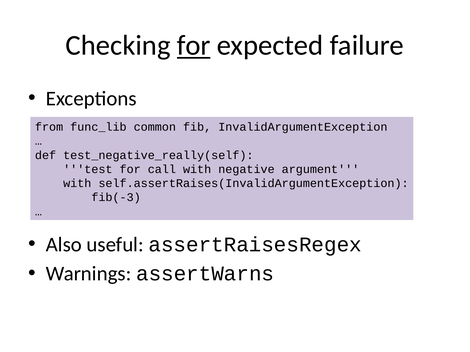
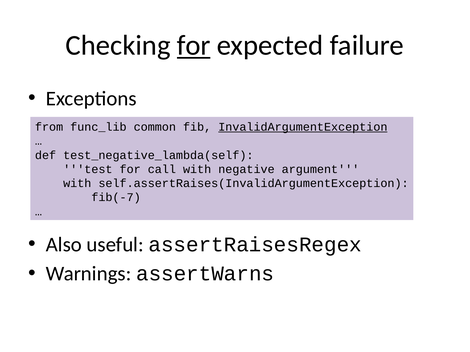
InvalidArgumentException underline: none -> present (303, 127)
test_negative_really(self: test_negative_really(self -> test_negative_lambda(self (158, 155)
fib(-3: fib(-3 -> fib(-7 (116, 198)
